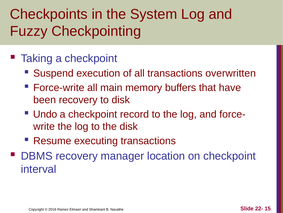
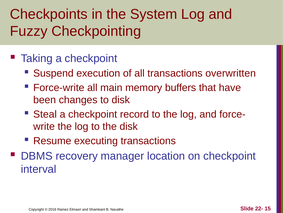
been recovery: recovery -> changes (78, 100)
Undo: Undo -> Steal (45, 114)
